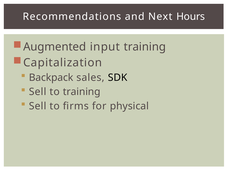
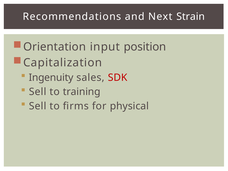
Hours: Hours -> Strain (191, 17)
Augmented: Augmented -> Orientation (55, 47)
input training: training -> position (145, 47)
Backpack: Backpack -> Ingenuity (51, 78)
SDK colour: black -> red (118, 78)
